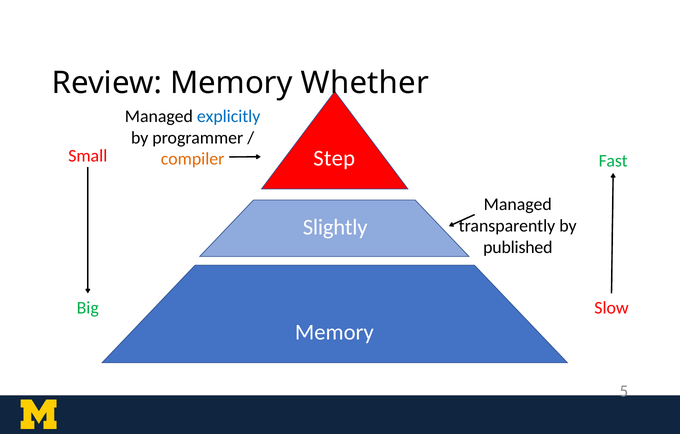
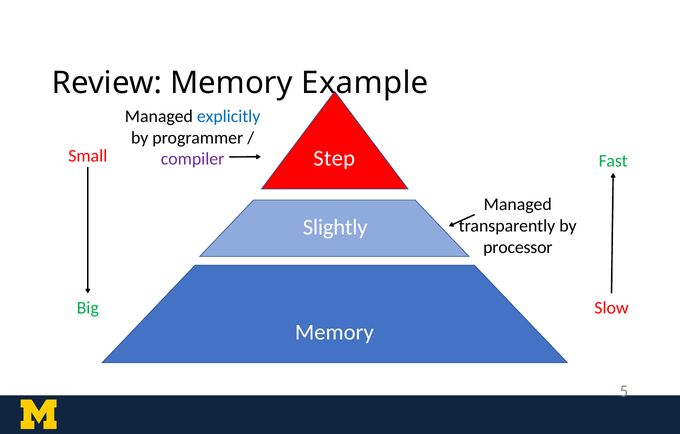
Whether: Whether -> Example (365, 83)
compiler colour: orange -> purple (193, 159)
published: published -> processor (518, 248)
